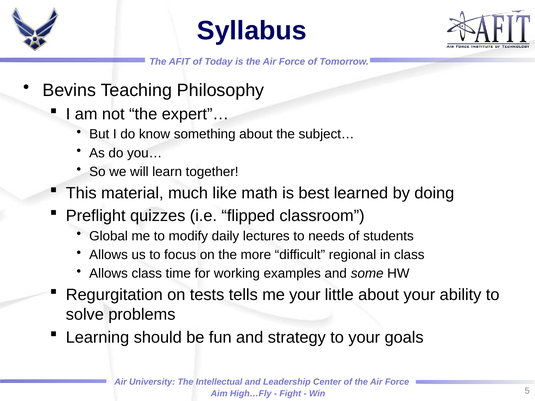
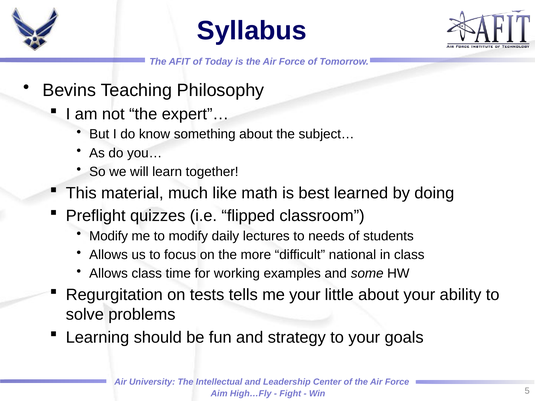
Global: Global -> Modify (109, 236)
regional: regional -> national (352, 255)
